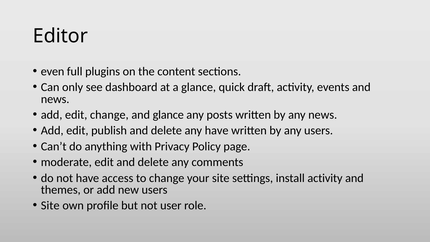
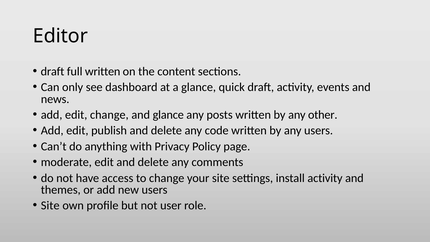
even: even -> draft (53, 71)
full plugins: plugins -> written (103, 71)
any news: news -> other (323, 115)
any have: have -> code (217, 131)
